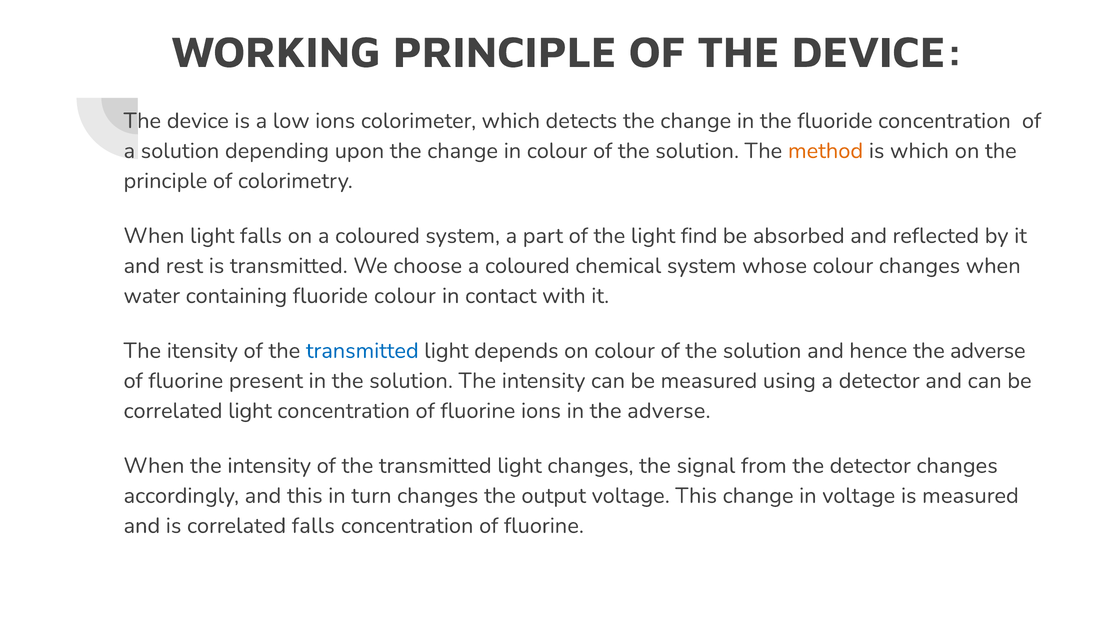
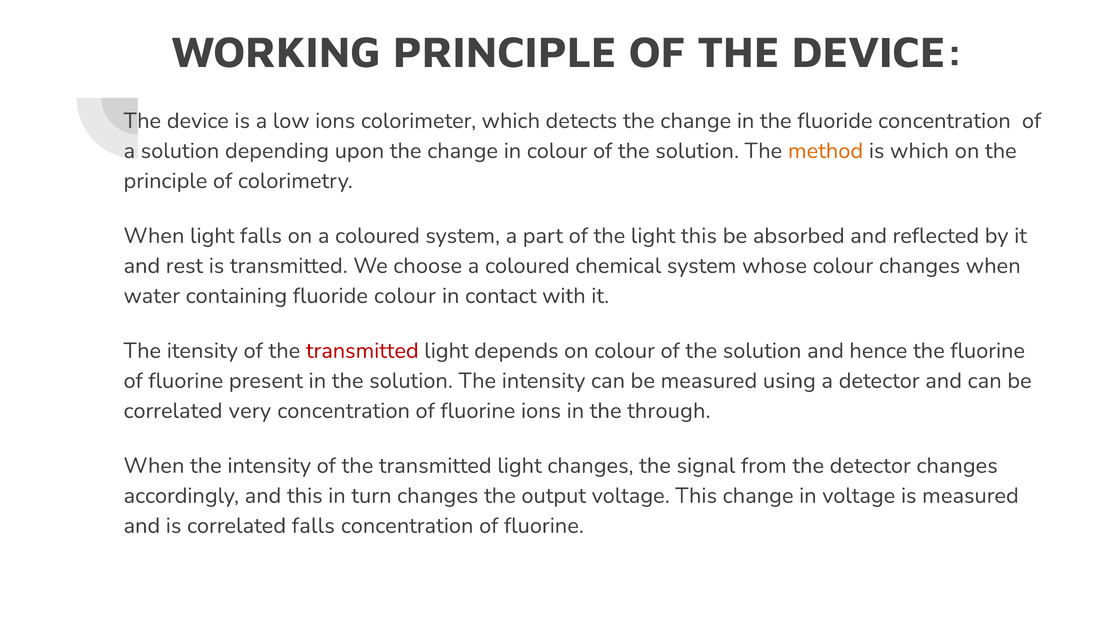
light find: find -> this (699, 236)
transmitted colour: blue -> red (362, 351)
hence the adverse: adverse -> fluorine (988, 351)
correlated light: light -> very (250, 411)
in the adverse: adverse -> through (669, 411)
